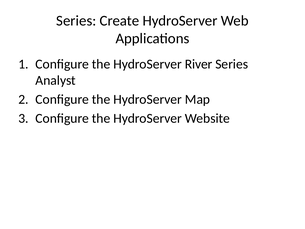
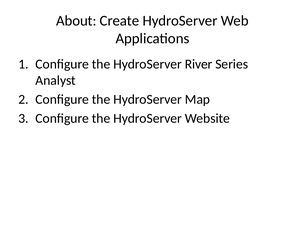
Series: Series -> About (76, 21)
